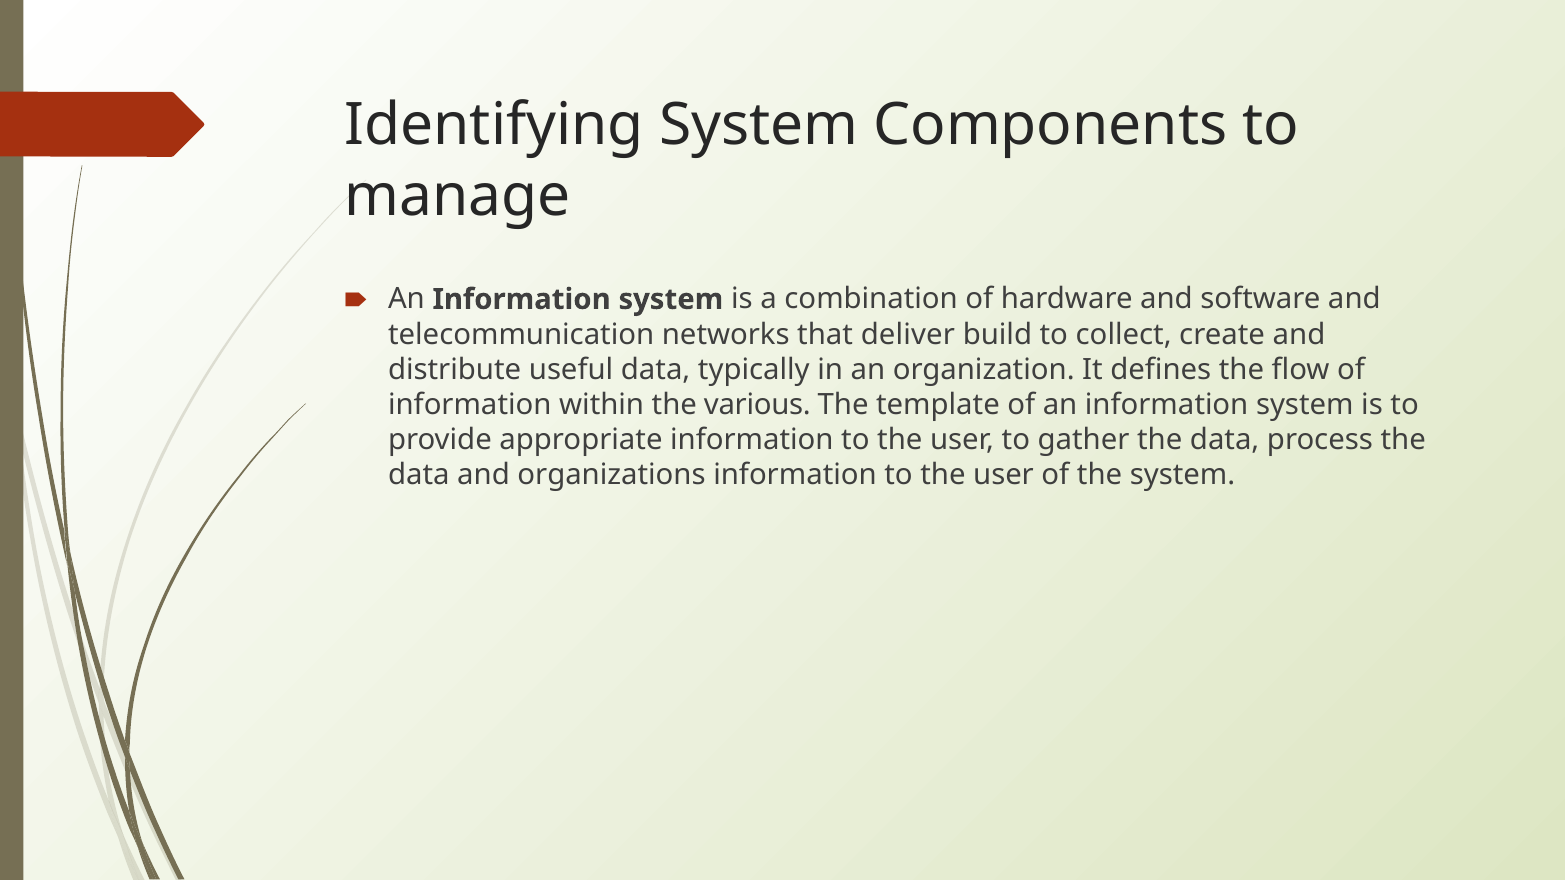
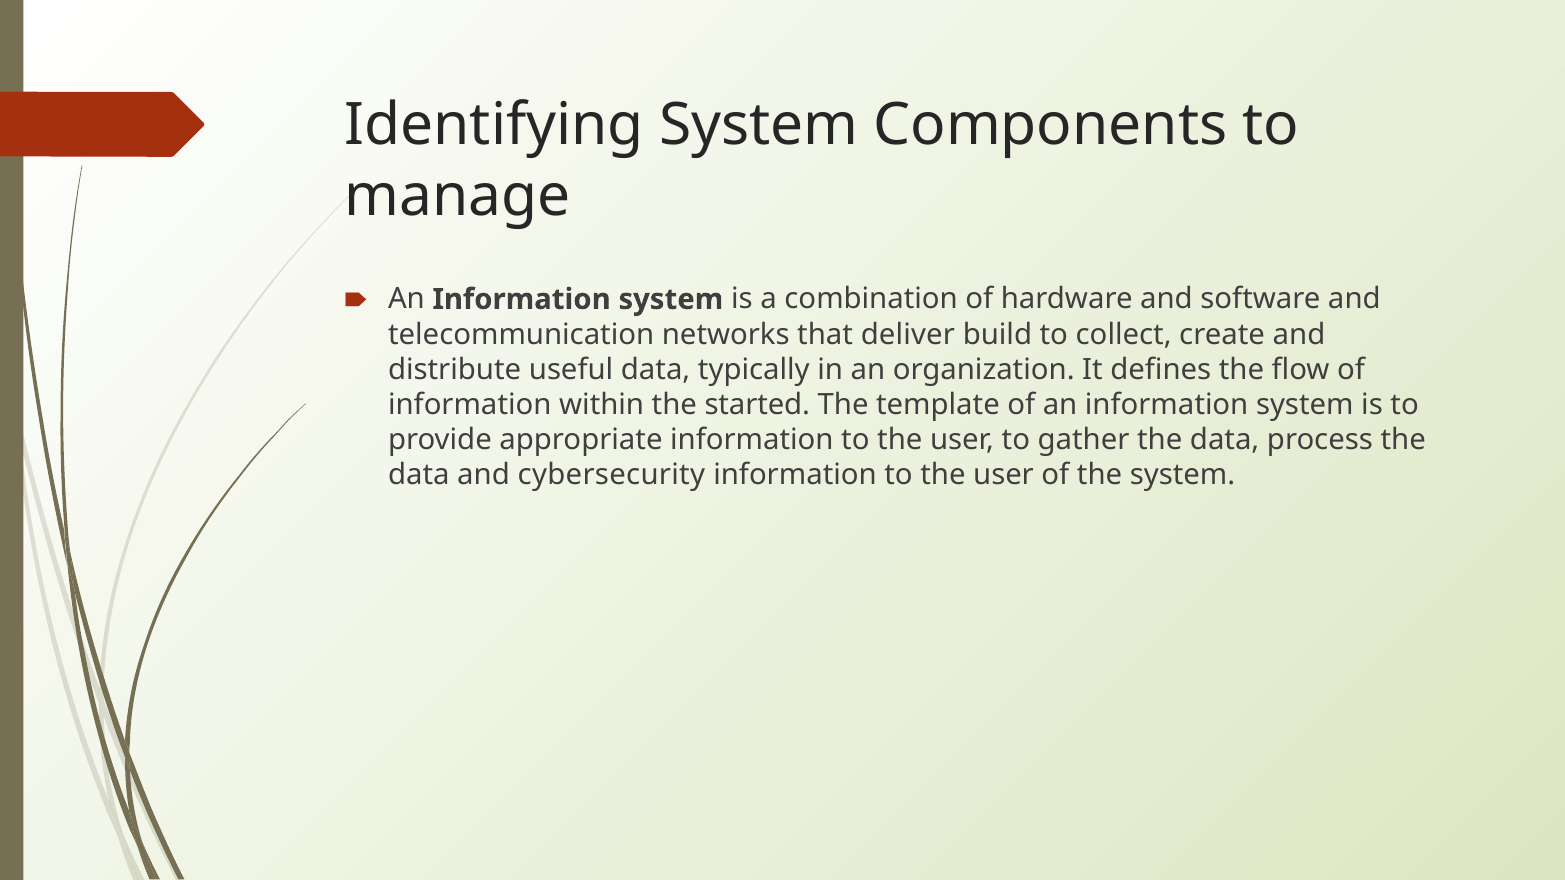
various: various -> started (757, 405)
organizations: organizations -> cybersecurity (611, 475)
